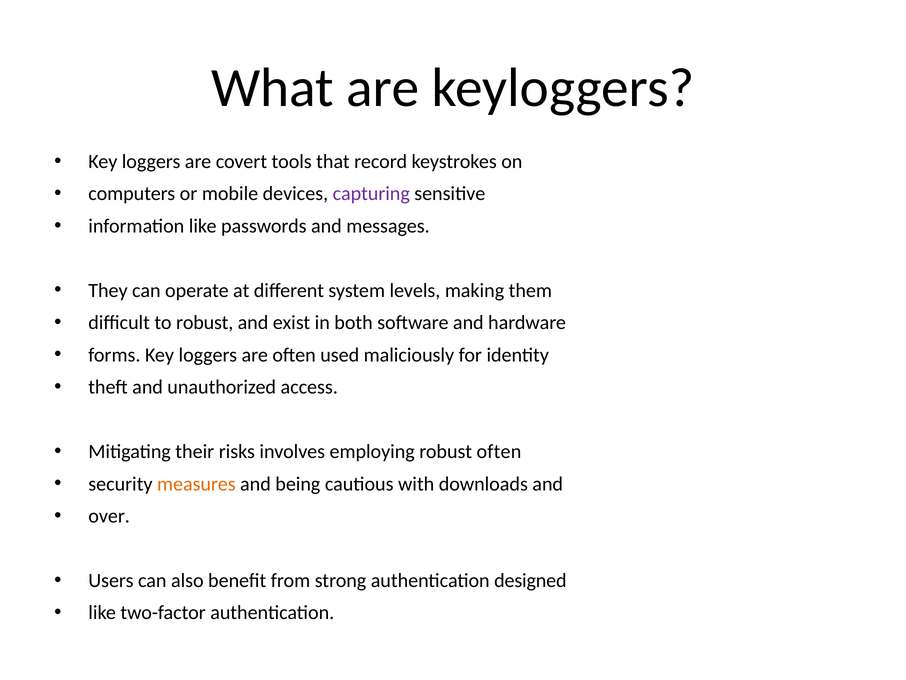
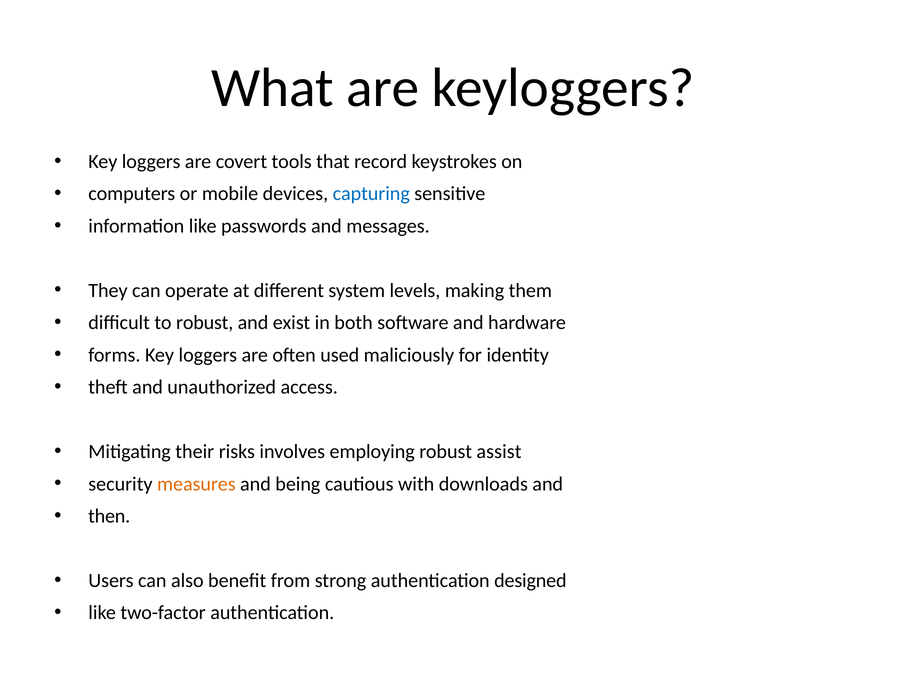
capturing colour: purple -> blue (371, 194)
robust often: often -> assist (499, 451)
over: over -> then (109, 516)
